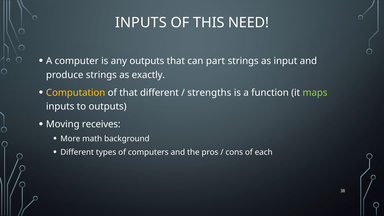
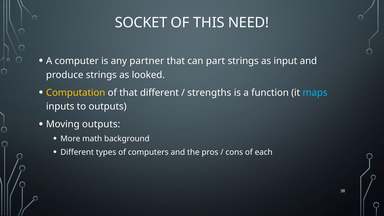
INPUTS: INPUTS -> SOCKET (141, 23)
any outputs: outputs -> partner (147, 61)
exactly: exactly -> looked (148, 75)
maps colour: light green -> light blue (315, 93)
Moving receives: receives -> outputs (101, 124)
